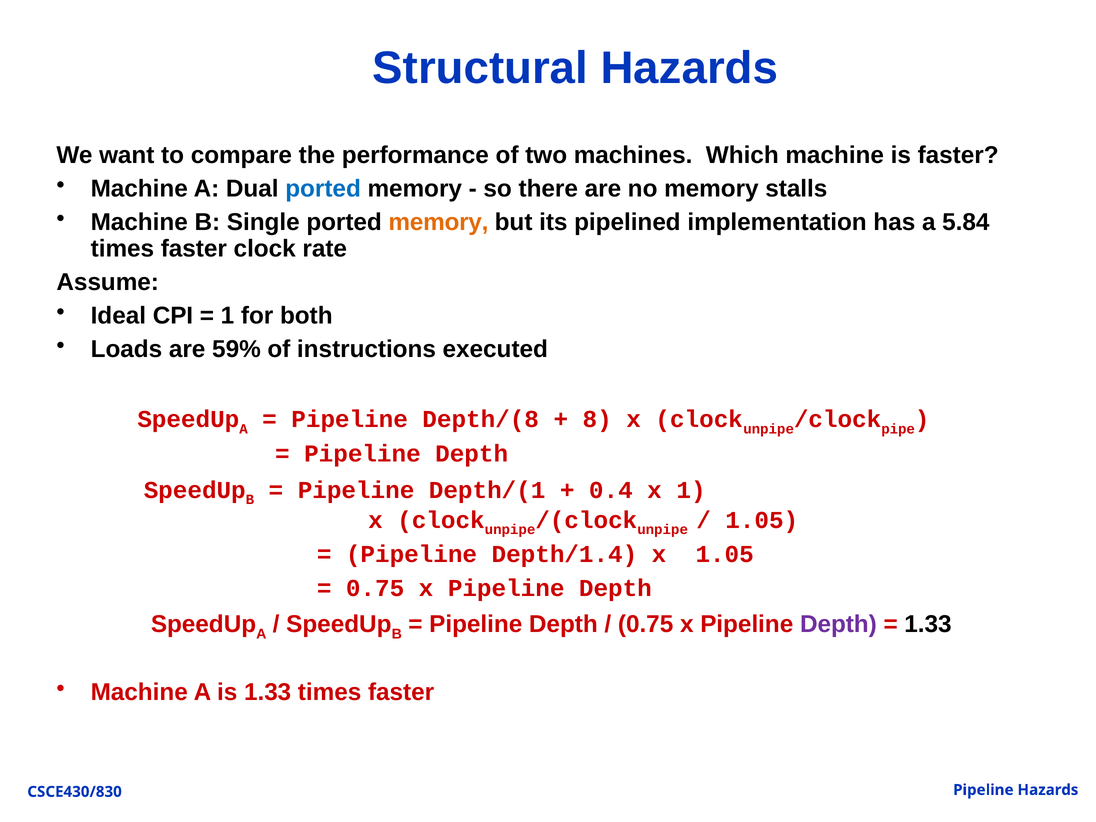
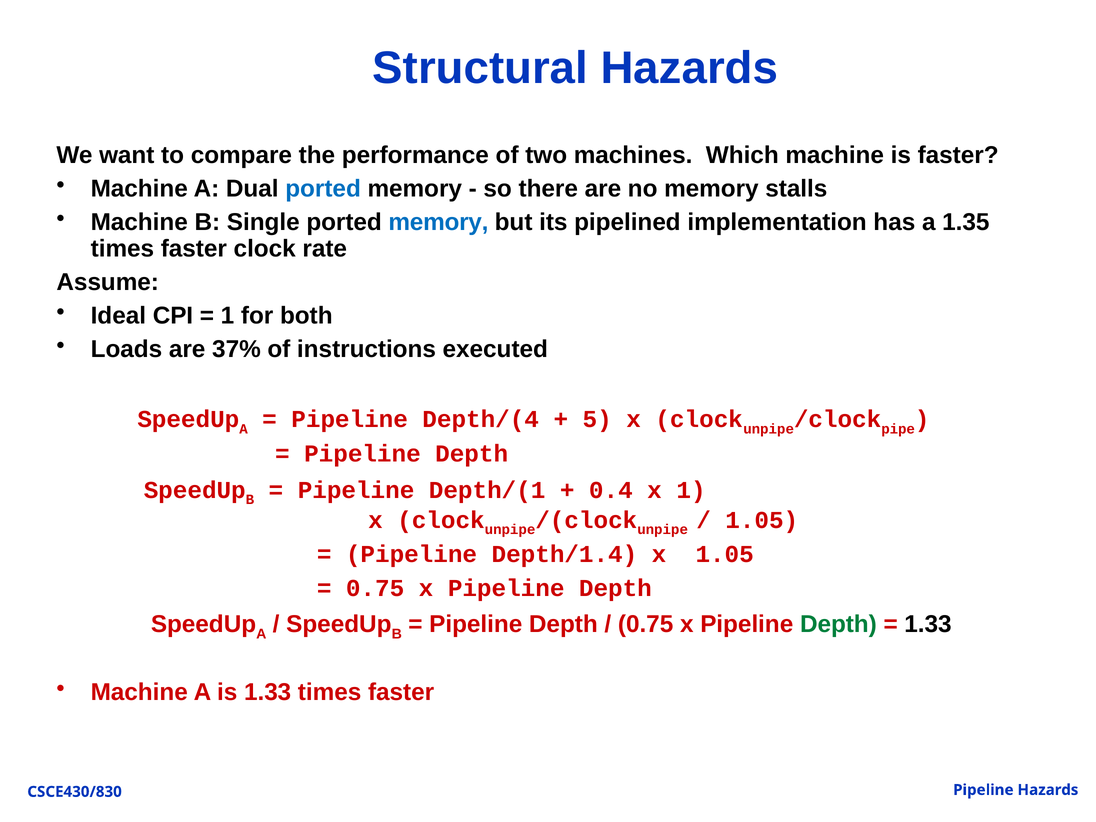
memory colour: orange -> blue (438, 222)
5.84: 5.84 -> 1.35 (966, 222)
59%: 59% -> 37% (236, 349)
Depth/(8: Depth/(8 -> Depth/(4 (481, 419)
8: 8 -> 5 (597, 419)
Depth colour: purple -> green (838, 624)
